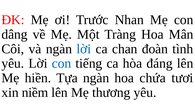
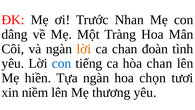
lời colour: blue -> orange (84, 49)
hòa đáng: đáng -> chan (159, 63)
chứa: chứa -> chọn (153, 78)
